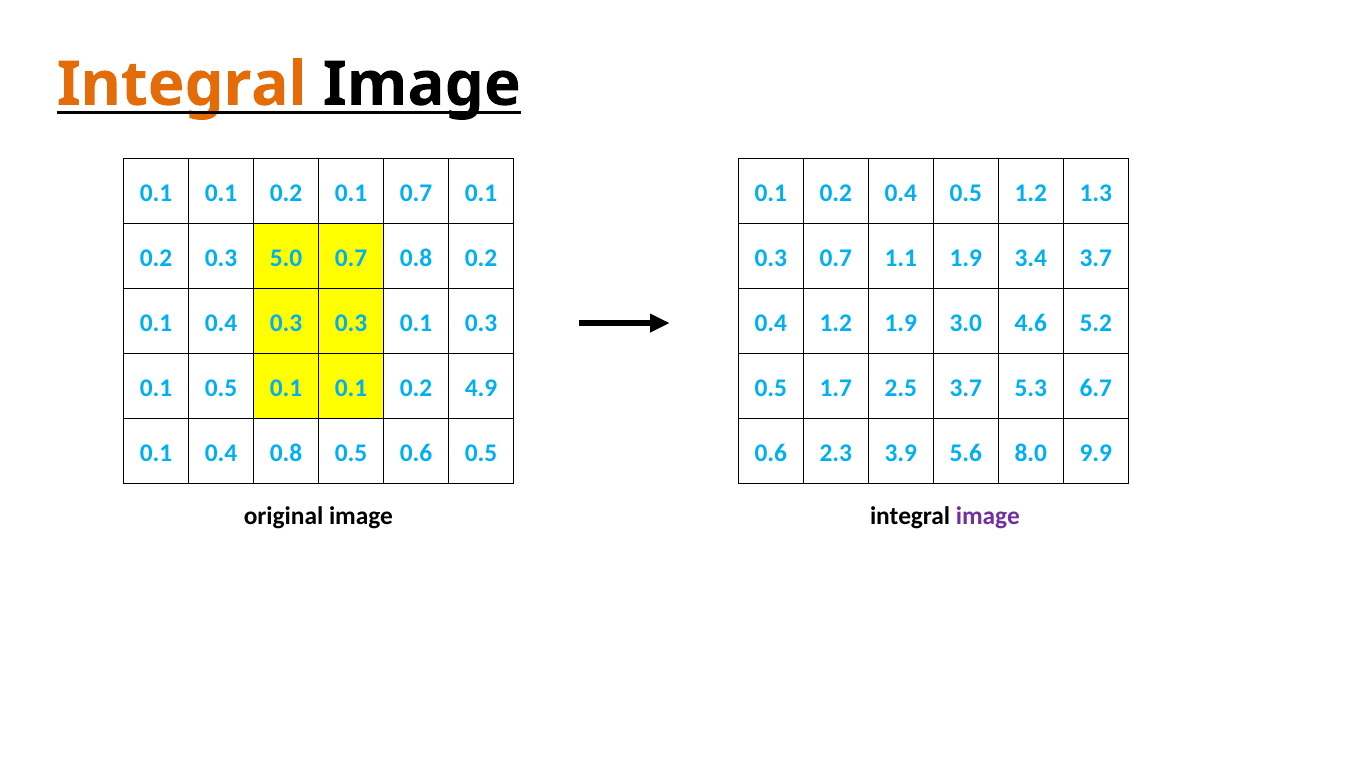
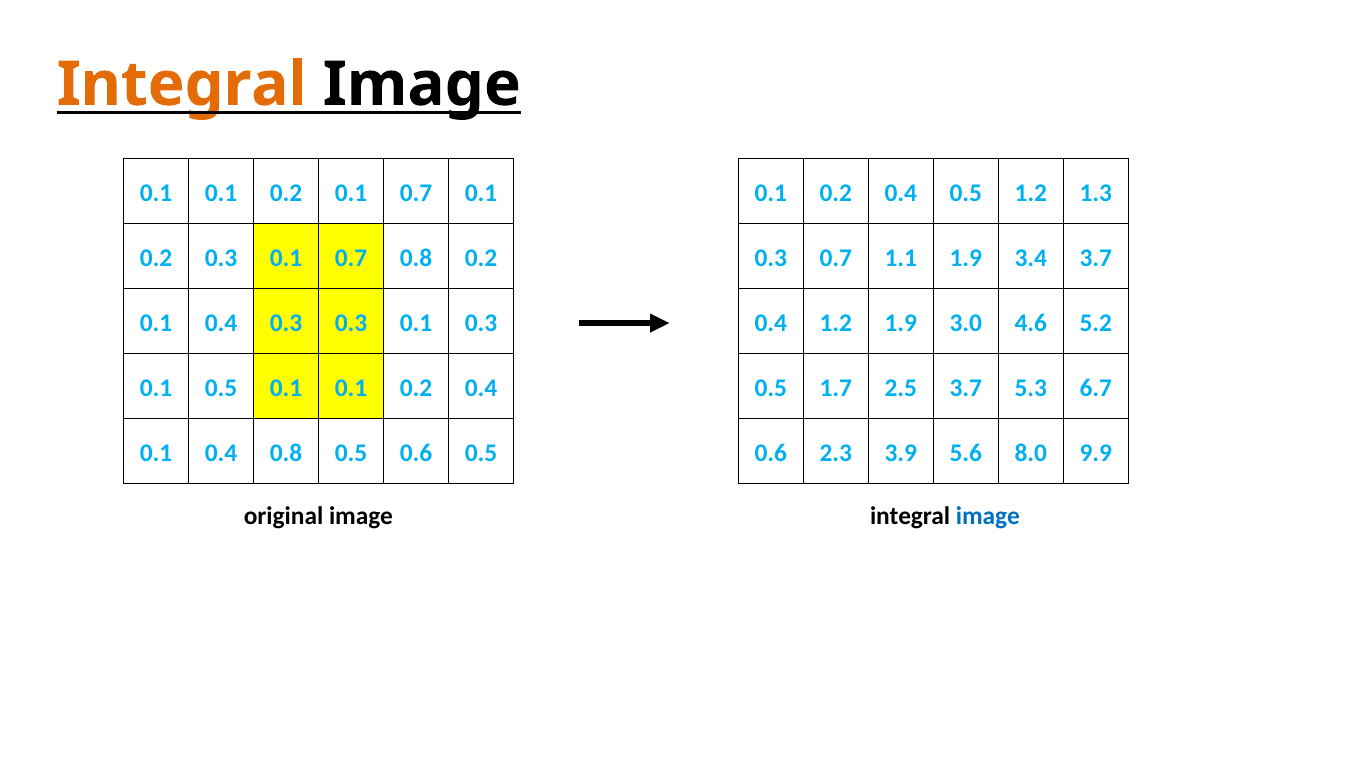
5.0: 5.0 -> 0.1 (286, 258)
0.2 4.9: 4.9 -> 0.4 (481, 388)
image colour: purple -> blue (988, 516)
